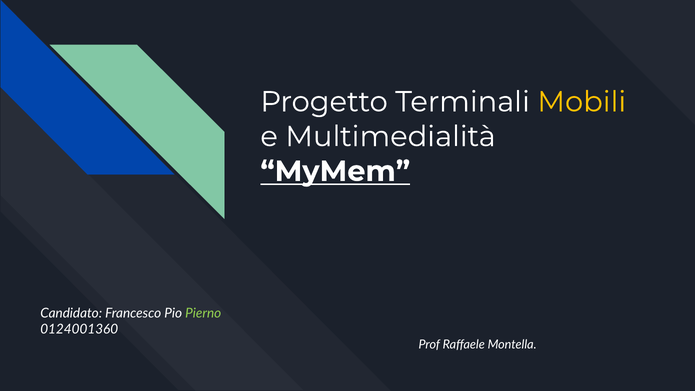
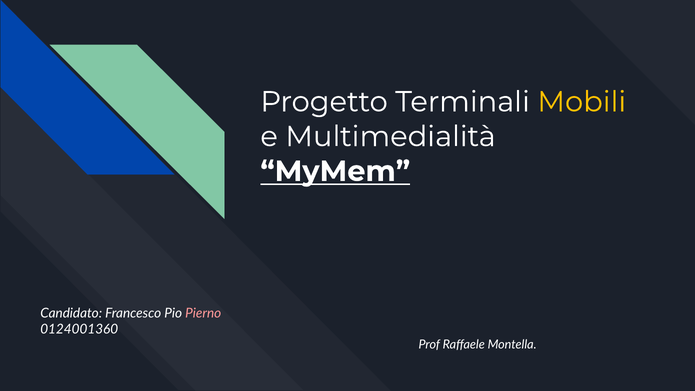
Pierno colour: light green -> pink (203, 313)
